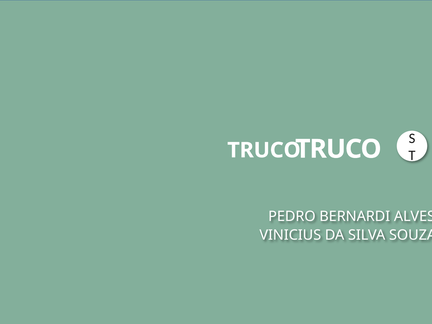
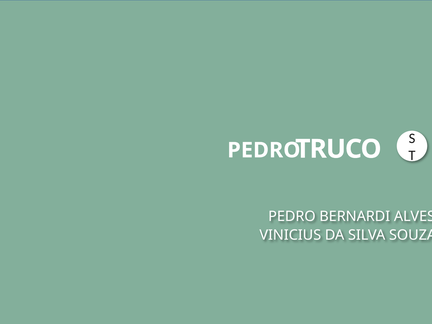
TRUCO: TRUCO -> PEDRO (264, 150)
